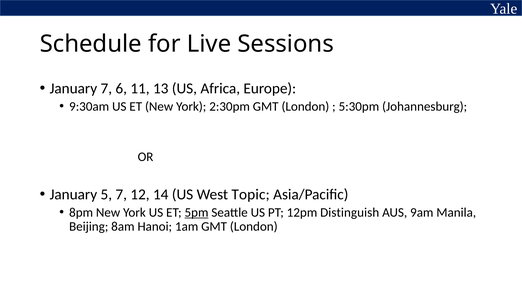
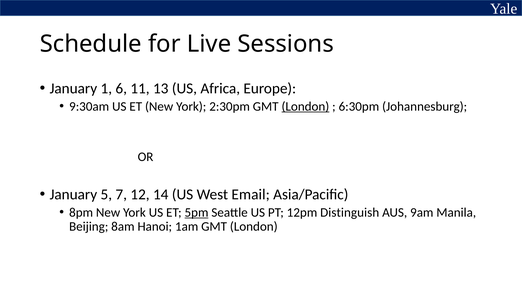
January 7: 7 -> 1 (106, 88)
London underline: none -> present (305, 106)
5:30pm: 5:30pm -> 6:30pm (359, 106)
Topic: Topic -> Email (251, 194)
